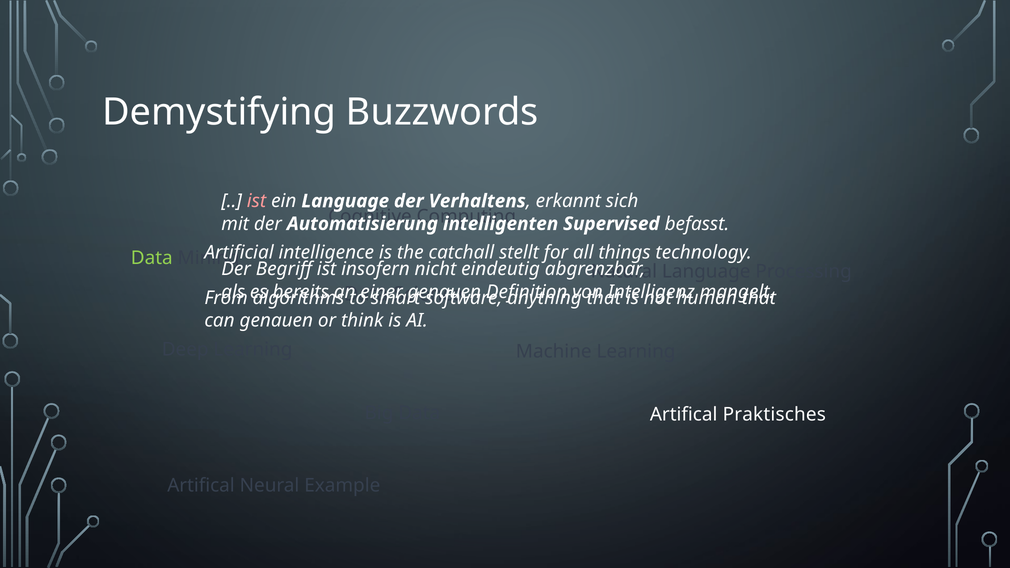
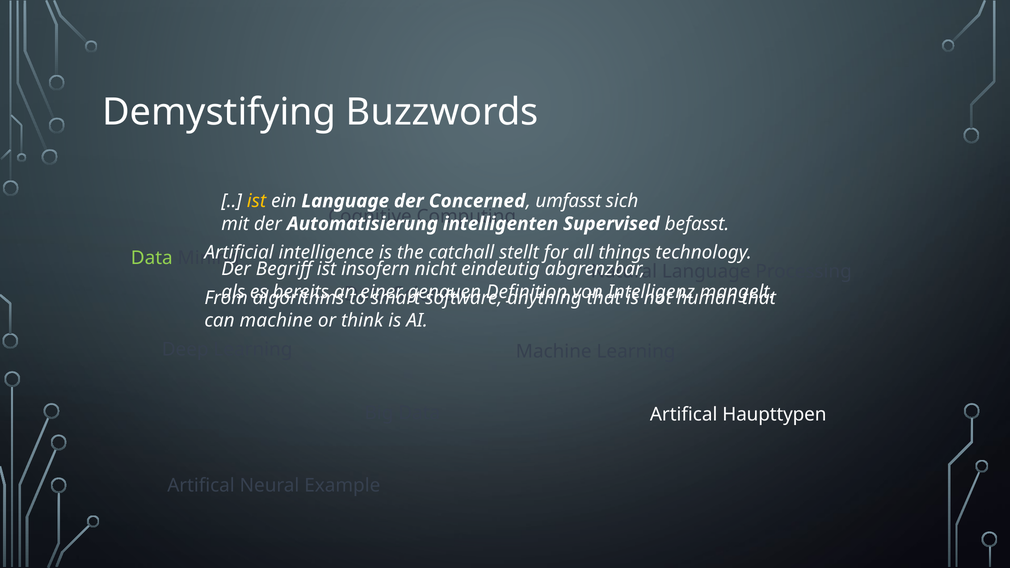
ist colour: pink -> yellow (257, 201)
Verhaltens: Verhaltens -> Concerned (477, 201)
erkannt: erkannt -> umfasst (568, 201)
can genauen: genauen -> machine (276, 321)
Praktisches: Praktisches -> Haupttypen (774, 415)
